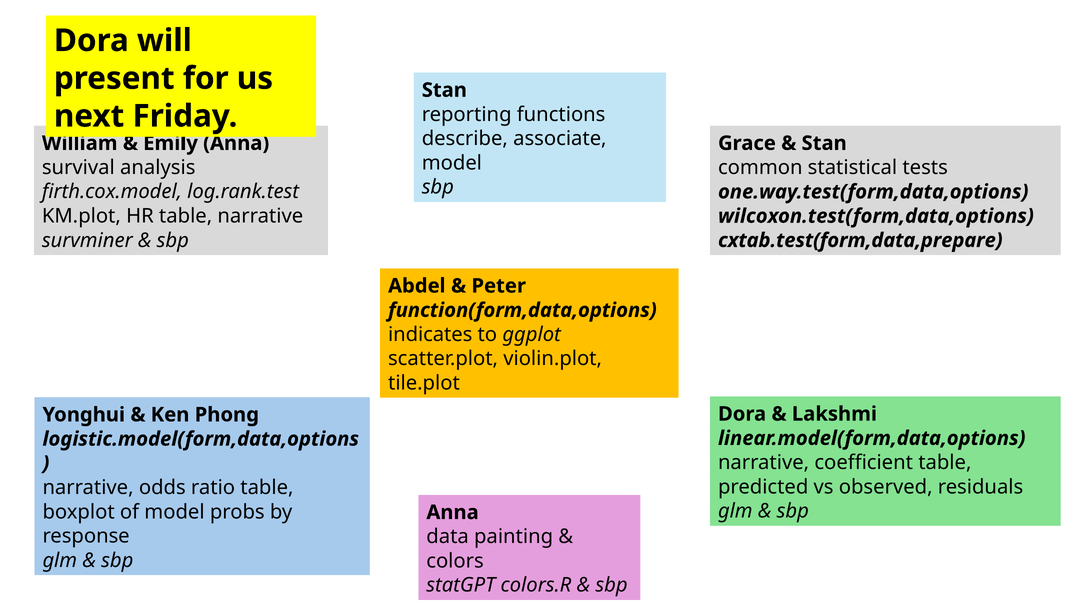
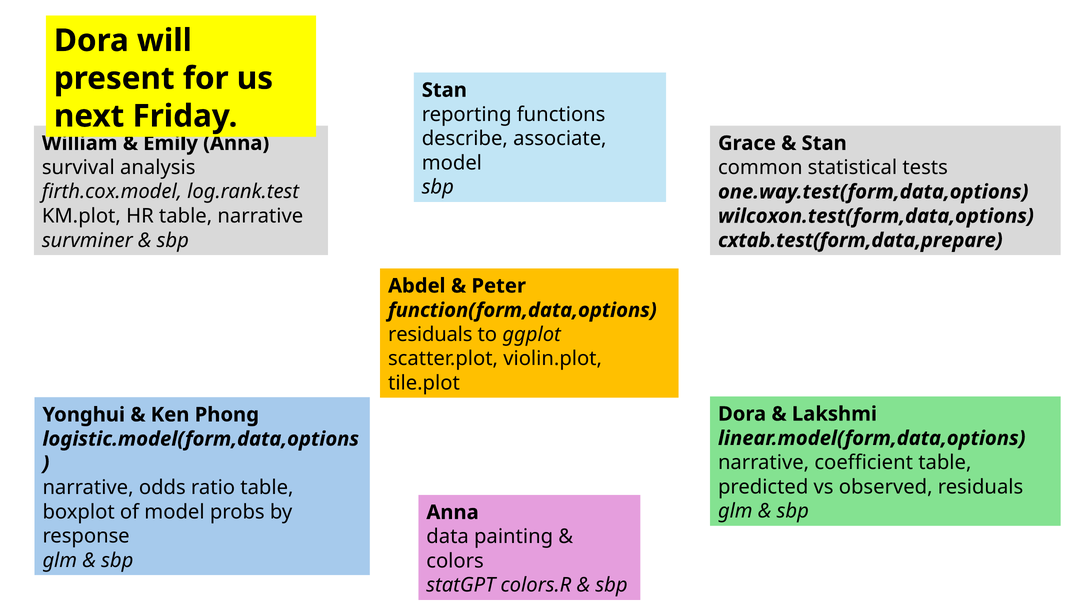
indicates: indicates -> residuals (430, 335)
